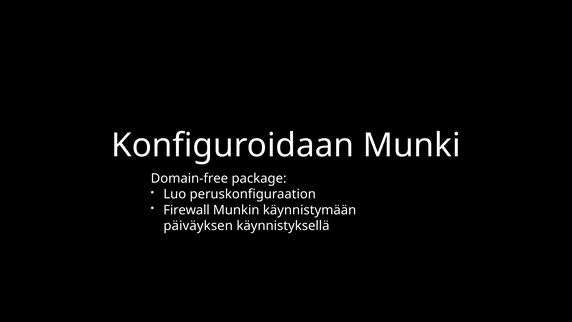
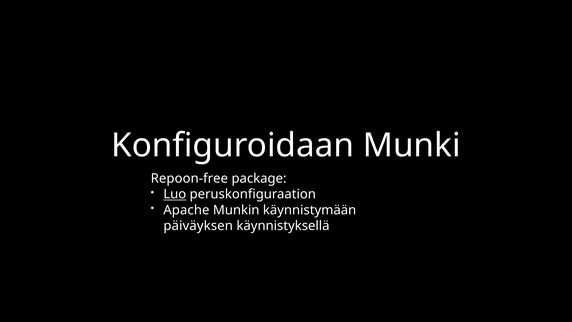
Domain-free: Domain-free -> Repoon-free (189, 178)
Luo underline: none -> present (175, 194)
Firewall: Firewall -> Apache (186, 210)
